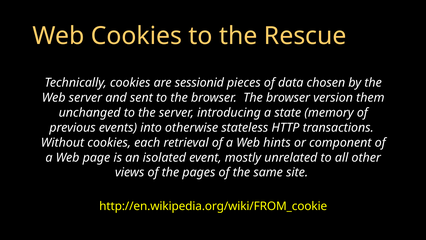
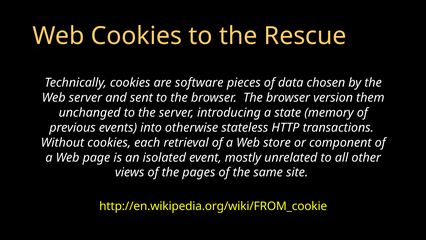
sessionid: sessionid -> software (199, 83)
hints: hints -> store (277, 142)
